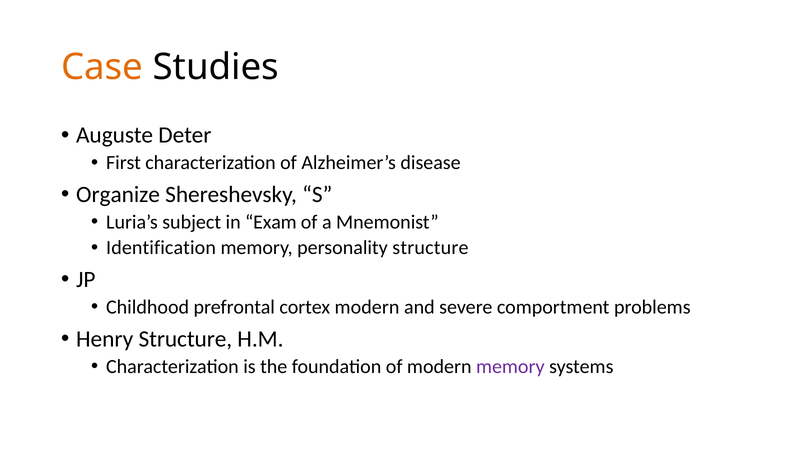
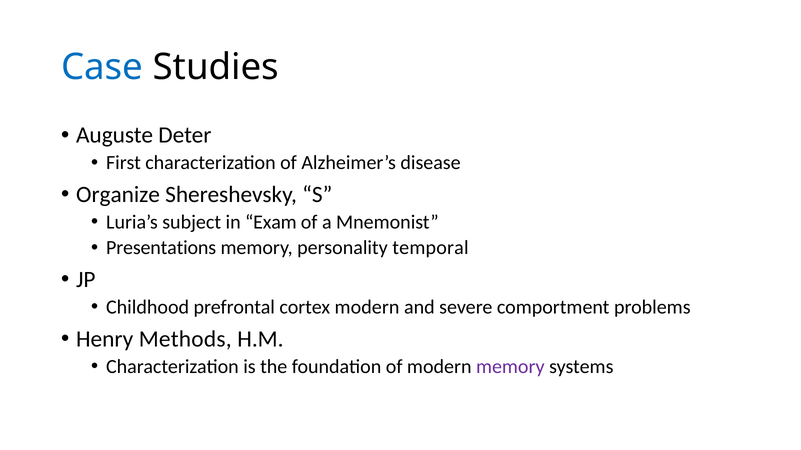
Case colour: orange -> blue (102, 67)
Identification: Identification -> Presentations (161, 248)
personality structure: structure -> temporal (430, 248)
Henry Structure: Structure -> Methods (185, 339)
